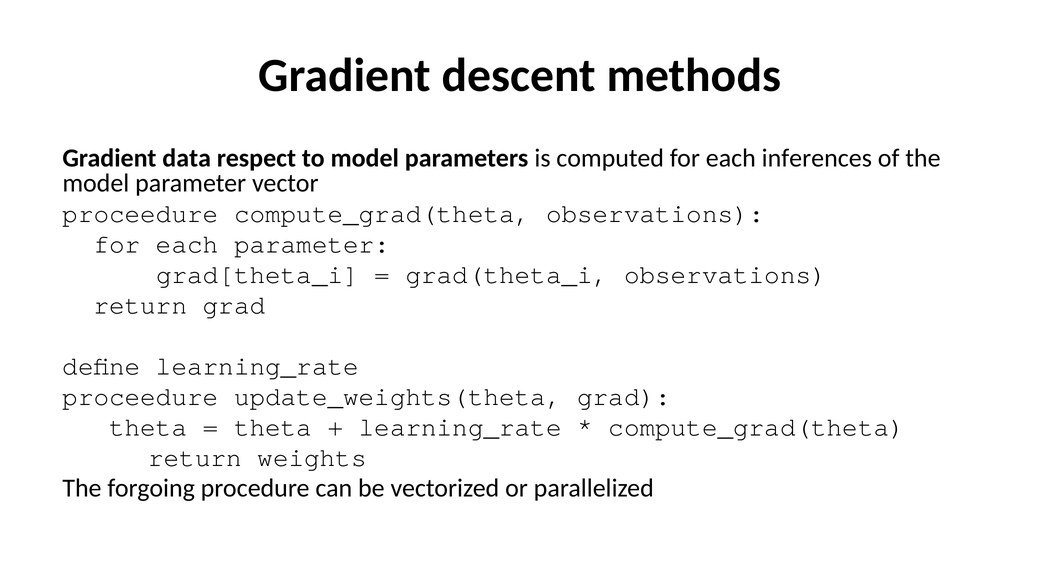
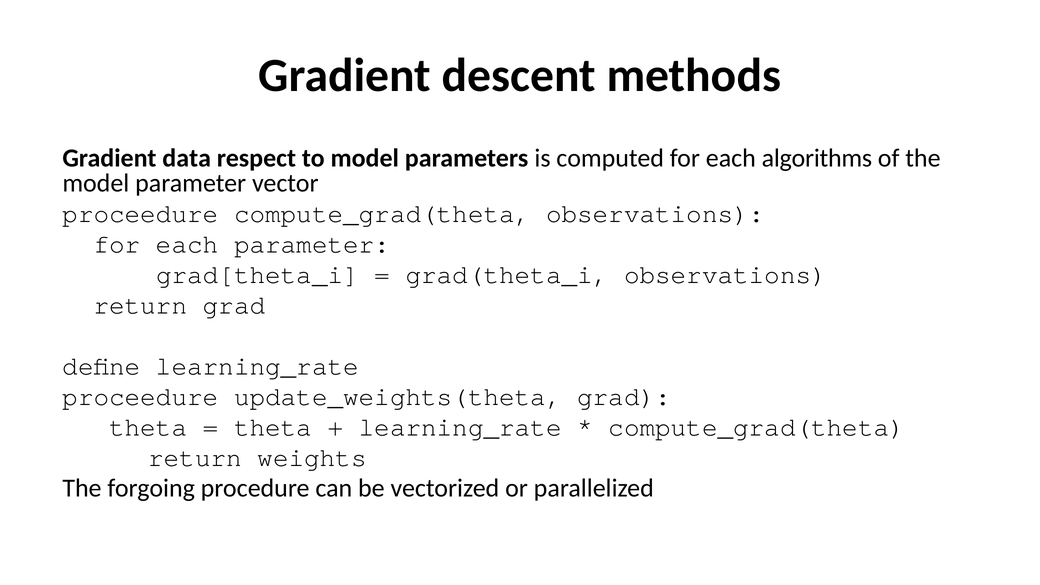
inferences: inferences -> algorithms (817, 158)
